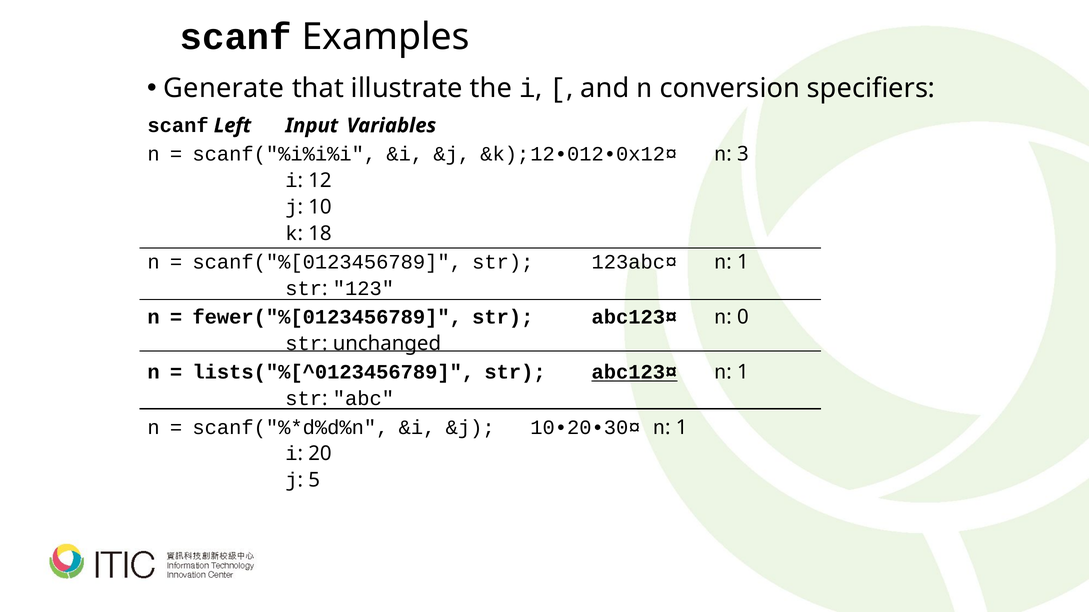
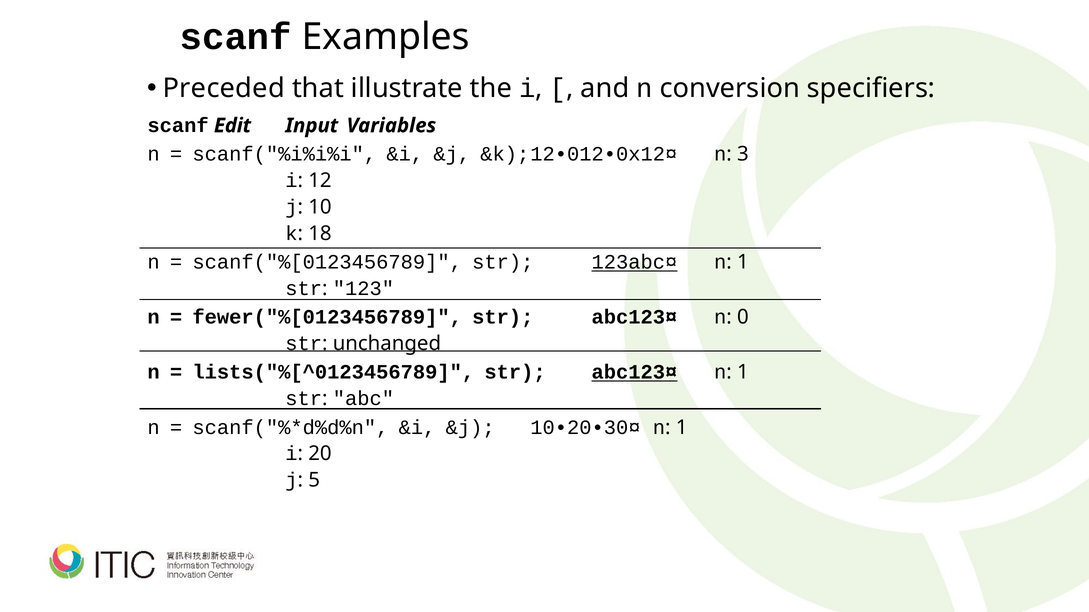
Generate: Generate -> Preceded (224, 88)
Left: Left -> Edit (232, 126)
123abc¤ underline: none -> present (634, 262)
